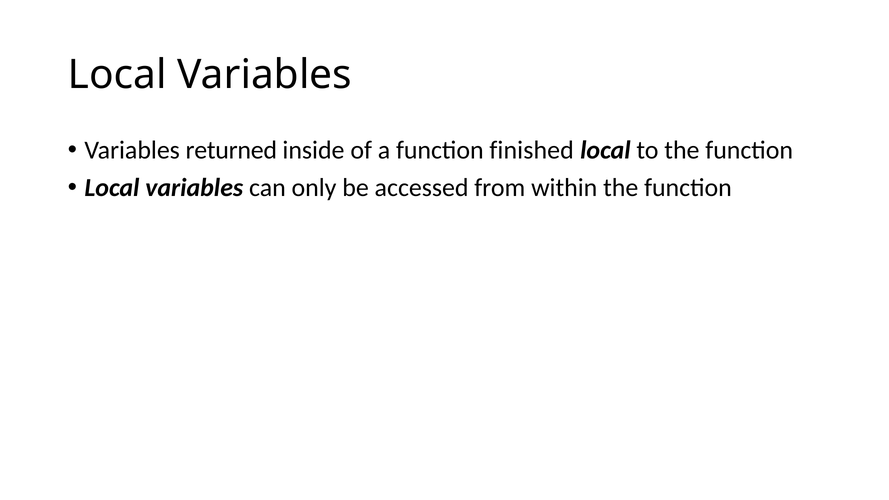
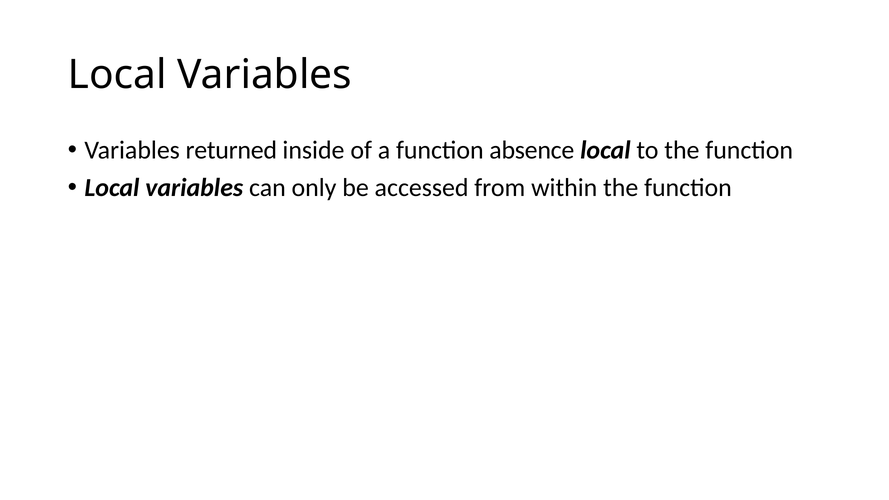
finished: finished -> absence (532, 150)
